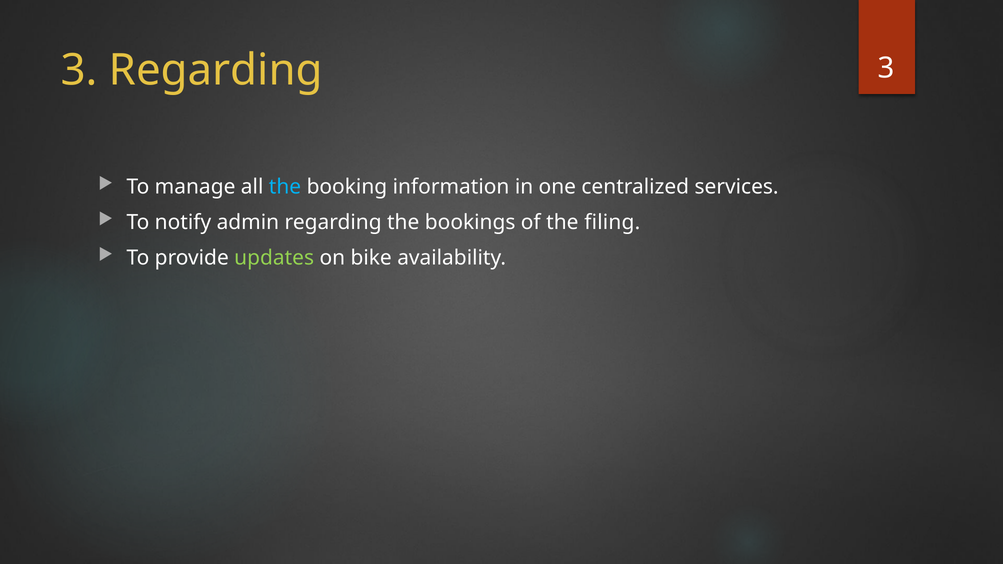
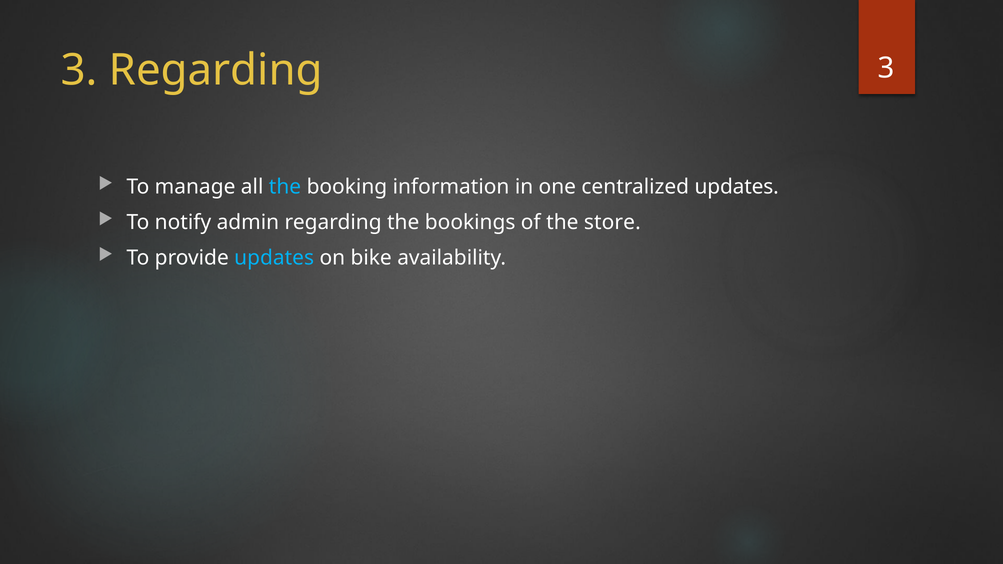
centralized services: services -> updates (737, 187)
filing: filing -> store (612, 222)
updates colour: light green -> light blue (274, 258)
